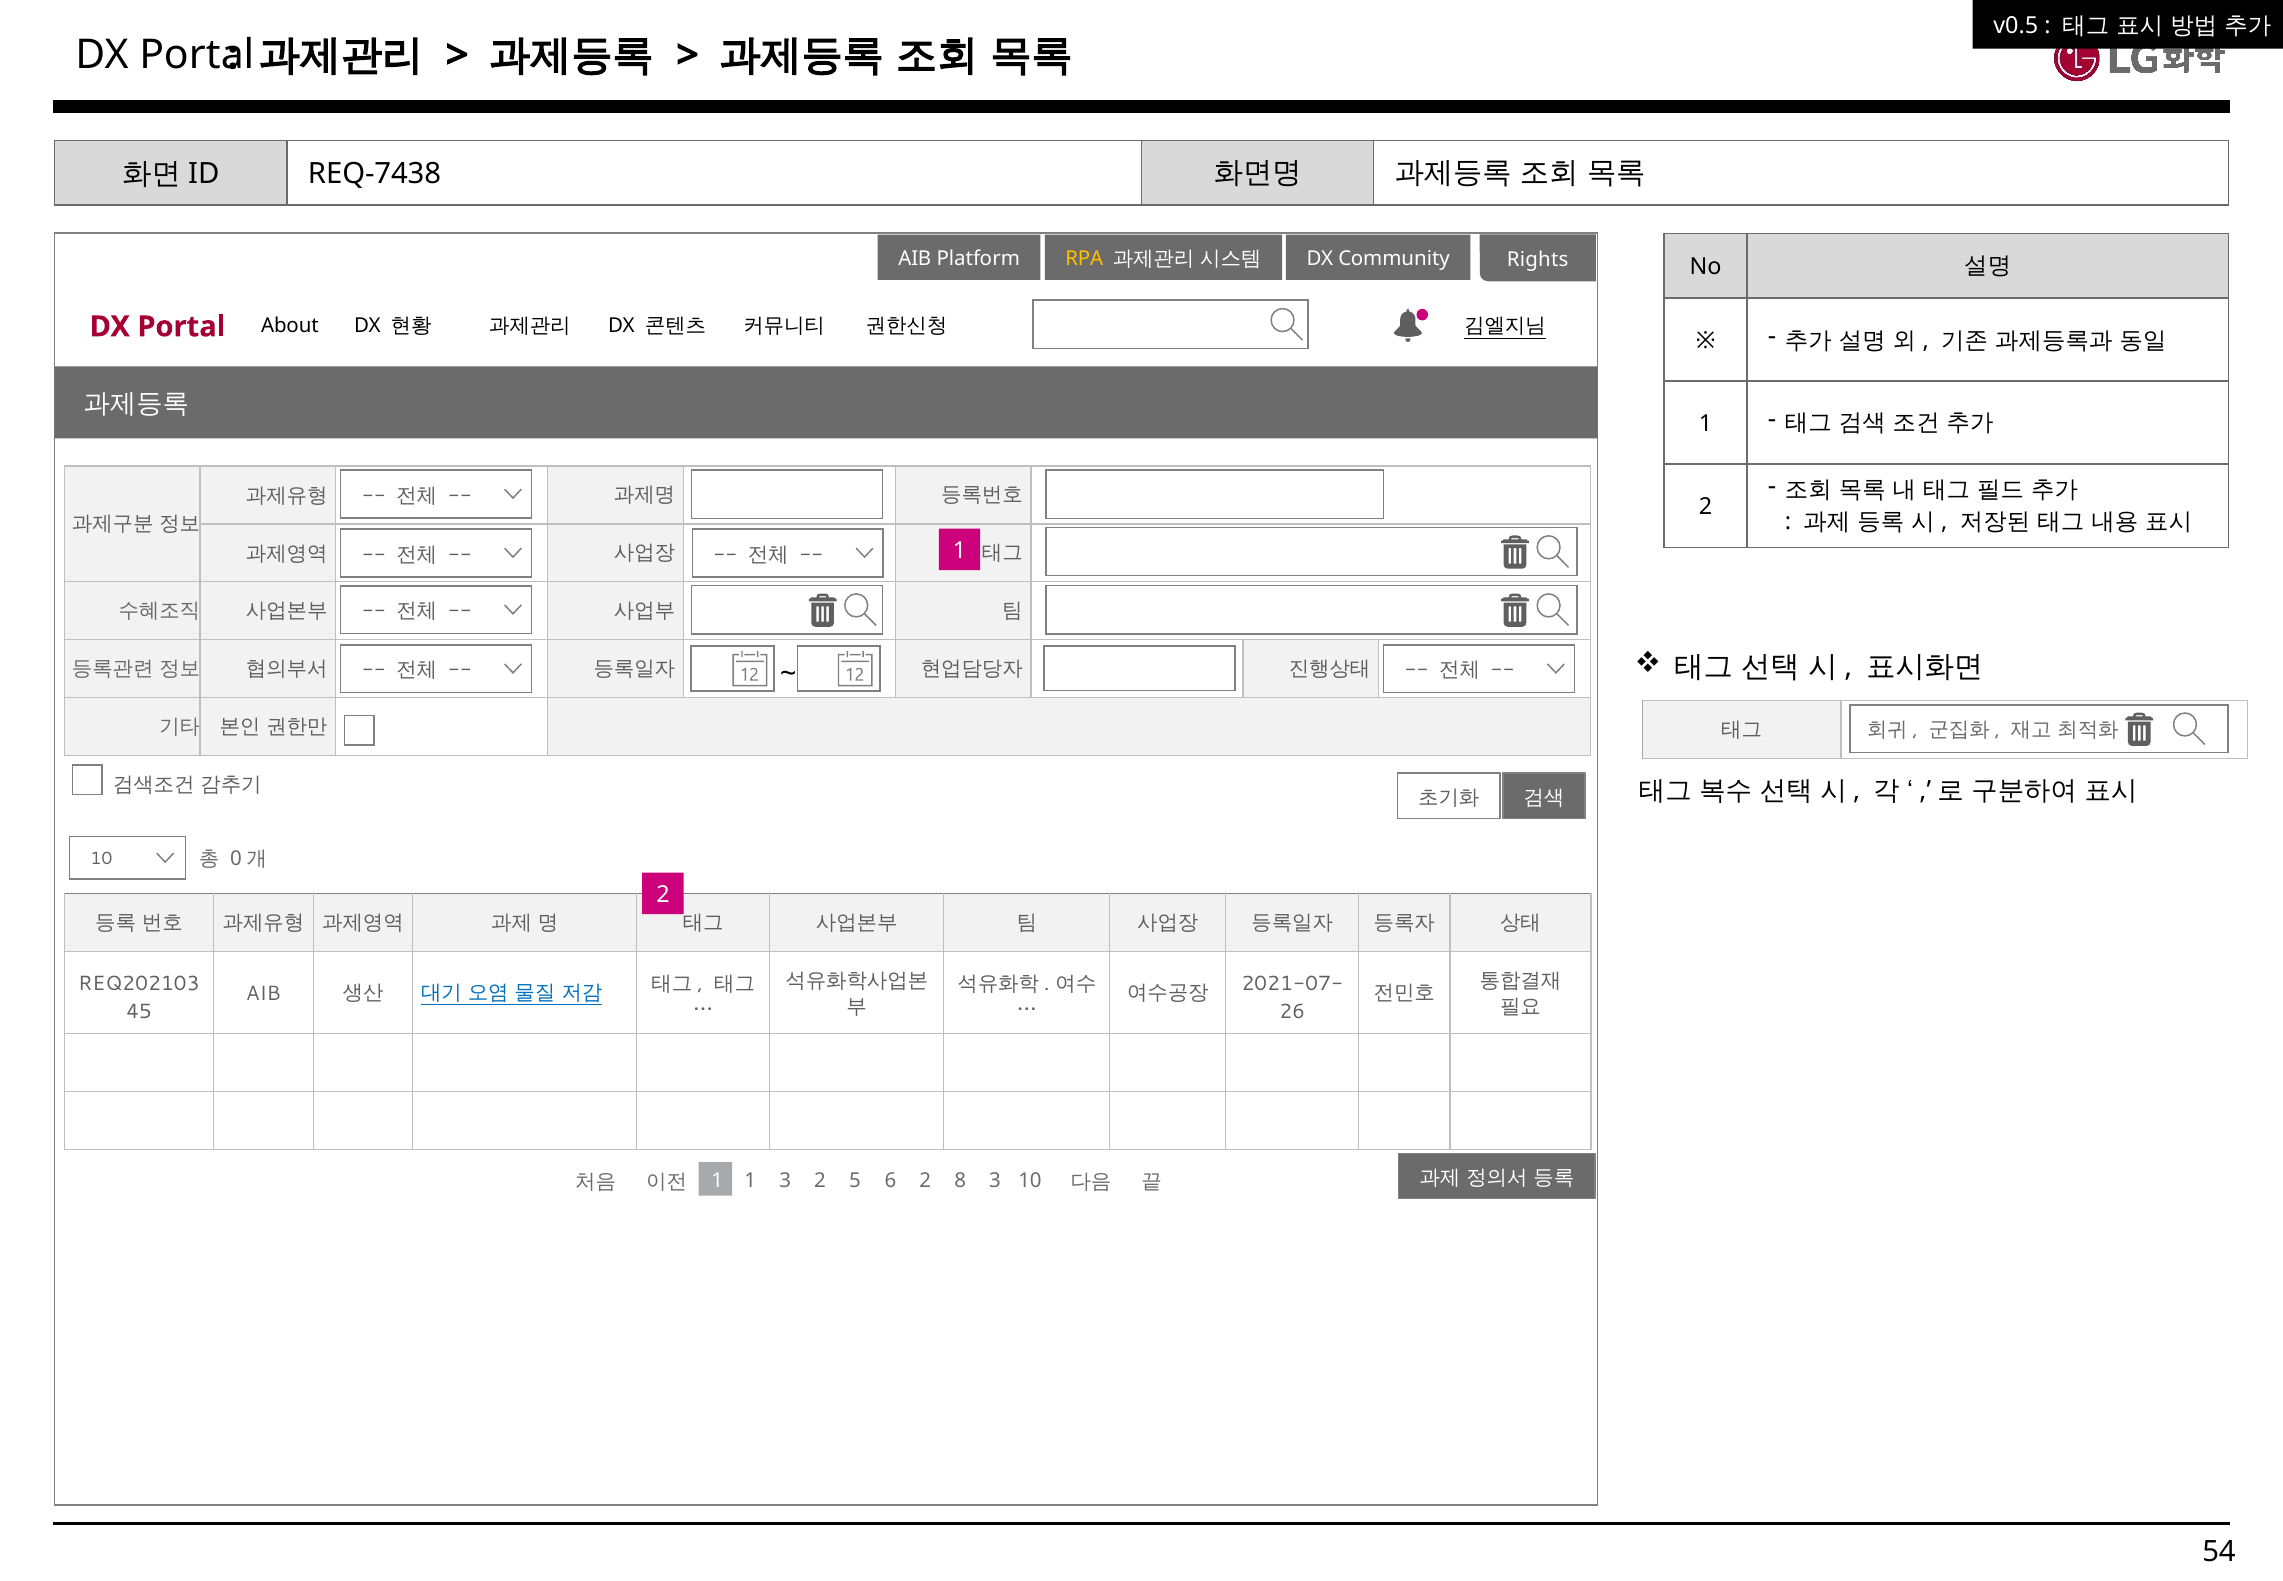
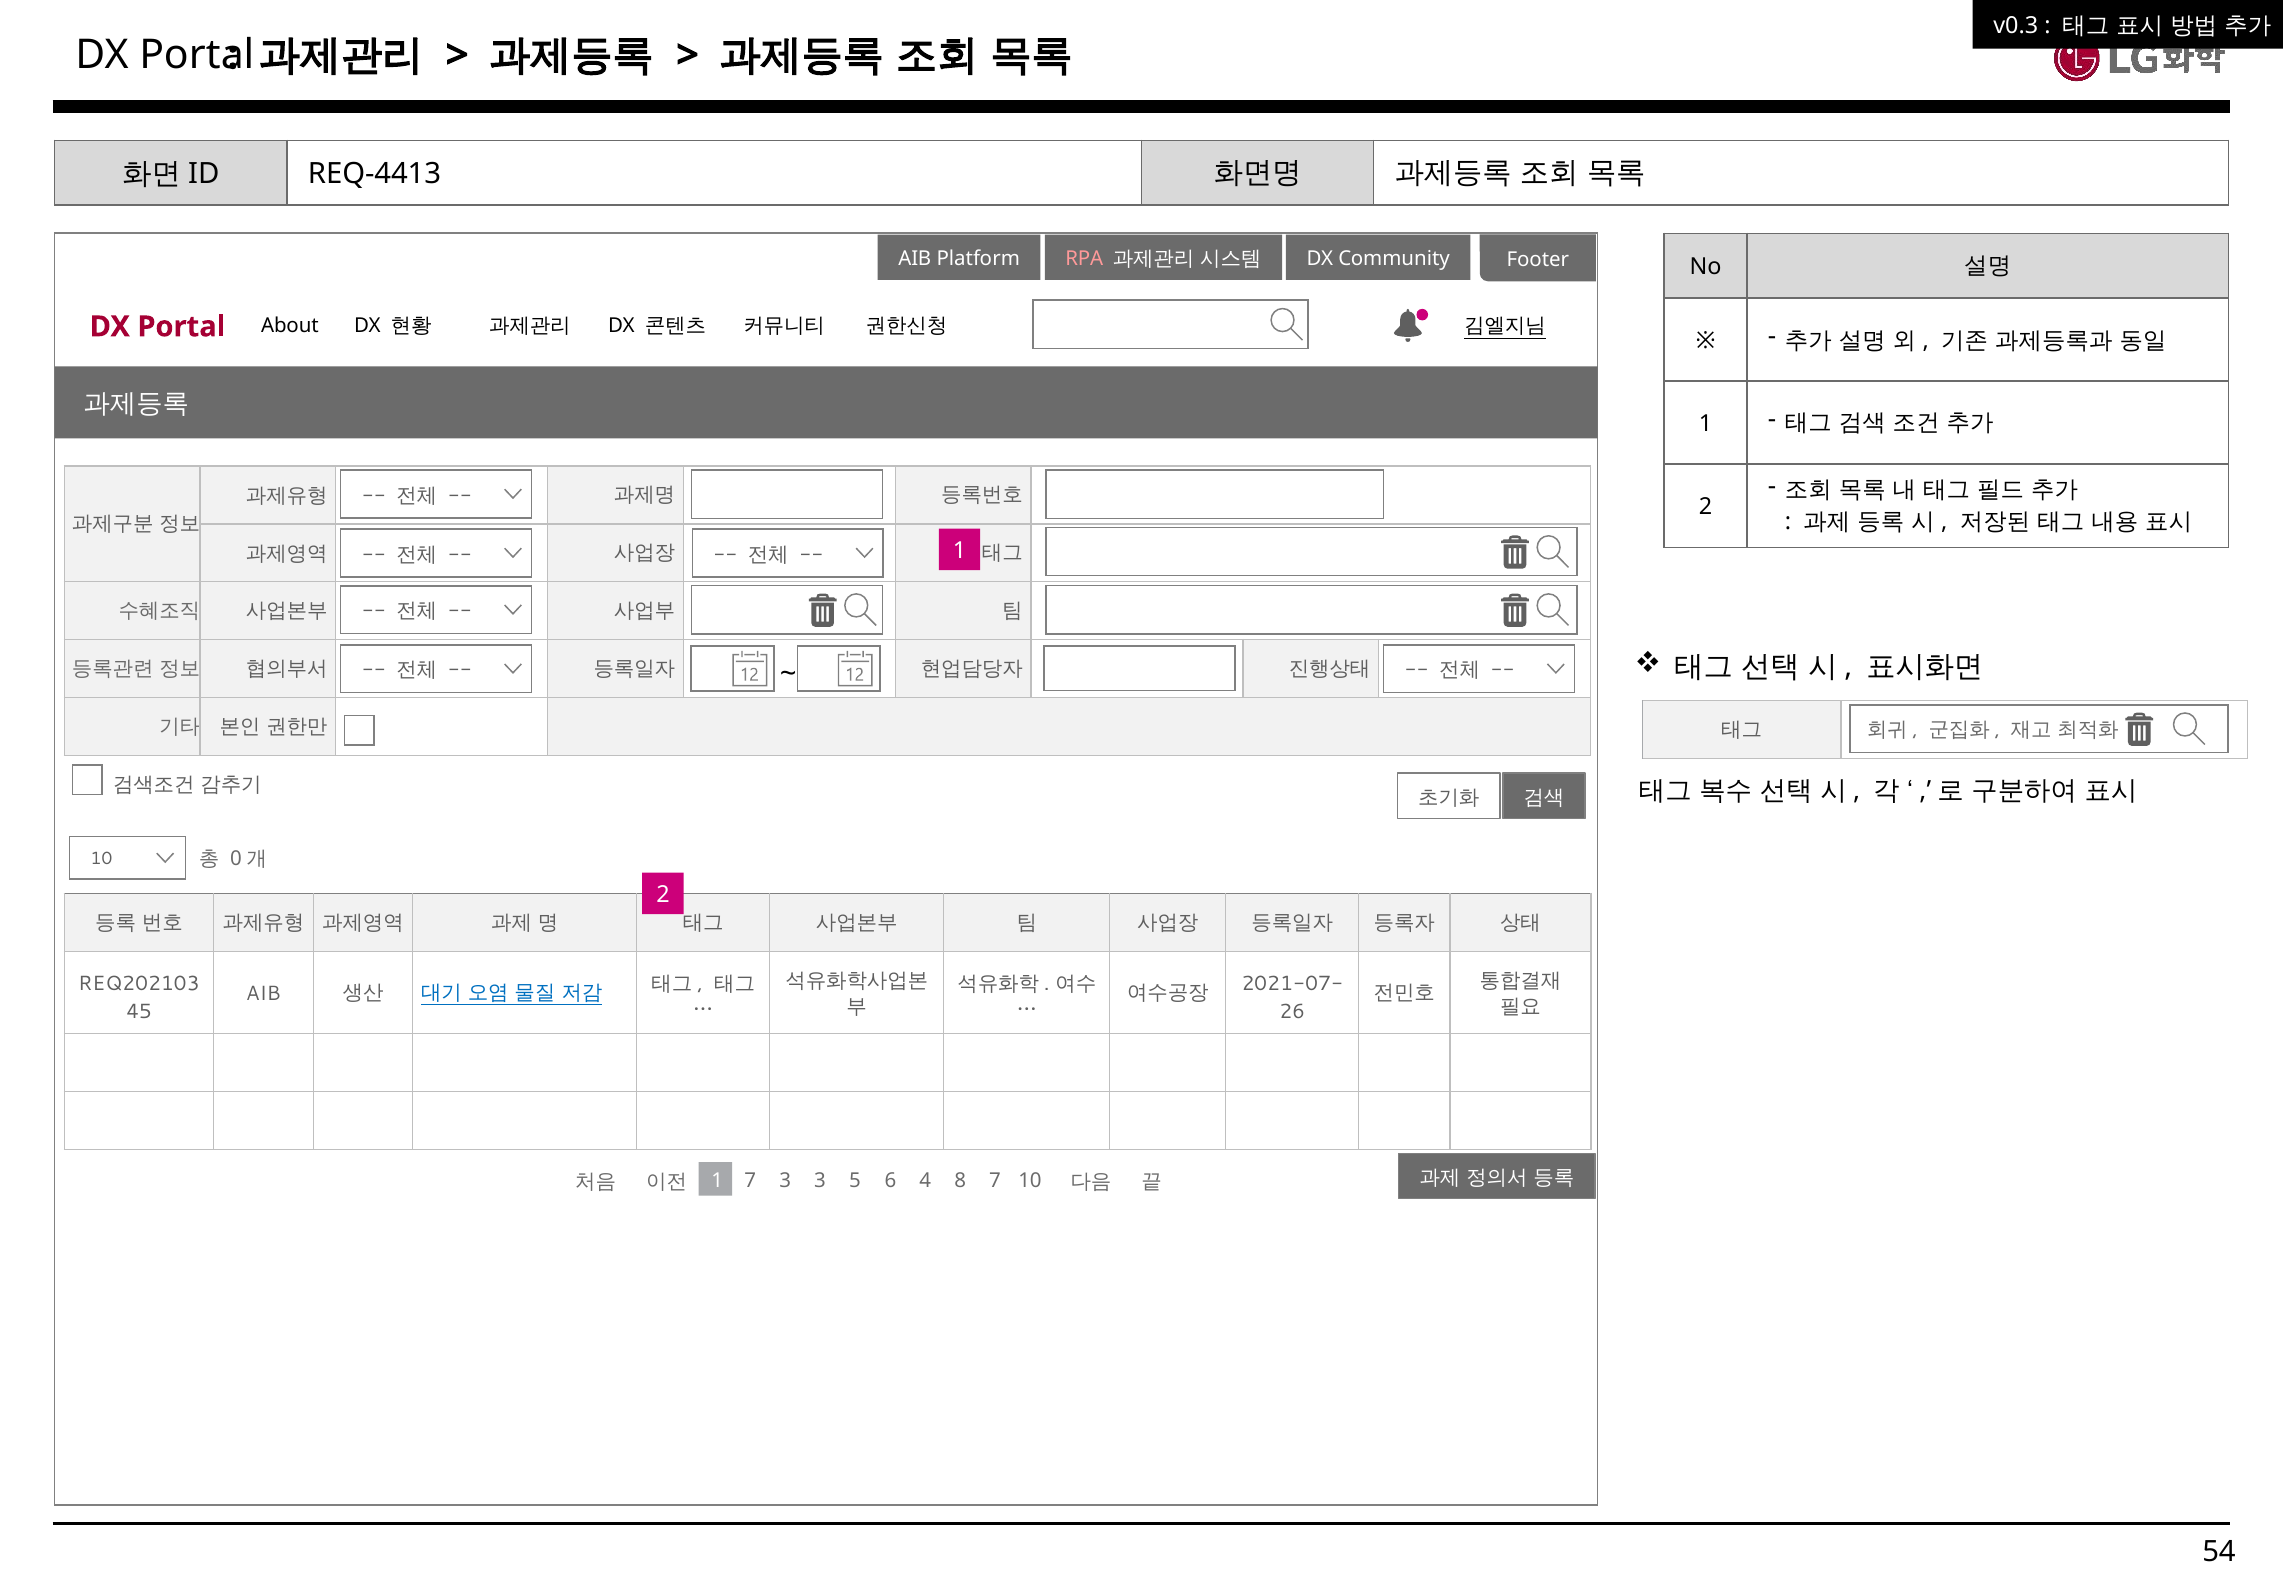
v0.5: v0.5 -> v0.3 (2016, 26)
REQ-7438: REQ-7438 -> REQ-4413 (375, 174)
RPA colour: yellow -> pink (1084, 259)
Rights: Rights -> Footer (1538, 259)
1 1: 1 -> 7 (750, 1180)
3 2: 2 -> 3 (820, 1180)
6 2: 2 -> 4 (925, 1180)
8 3: 3 -> 7 (995, 1180)
